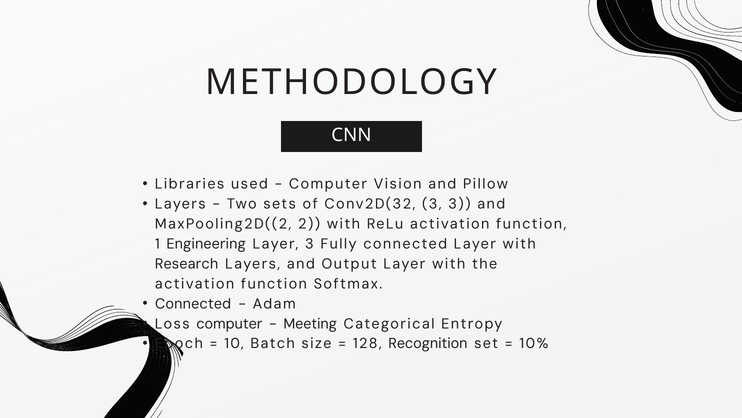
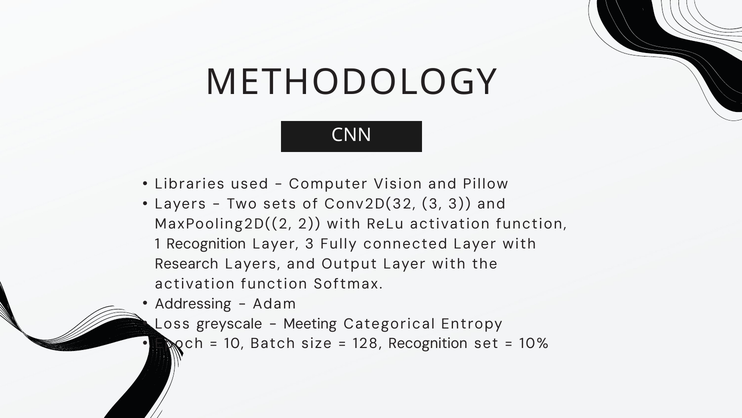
1 Engineering: Engineering -> Recognition (206, 244)
Connected: Connected -> Addressing (193, 303)
Loss computer: computer -> greyscale (229, 323)
